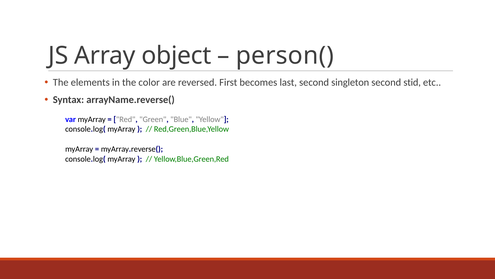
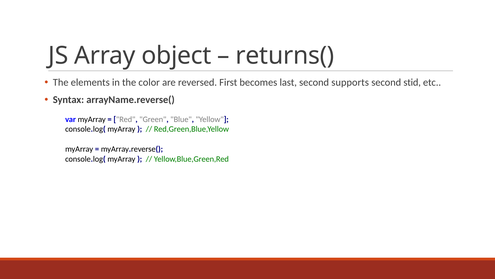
person(: person( -> returns( (285, 55)
singleton: singleton -> supports (350, 82)
